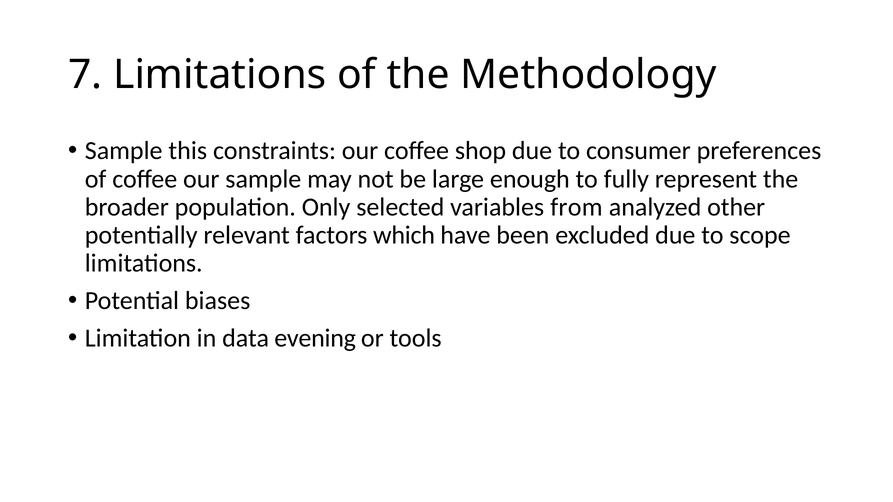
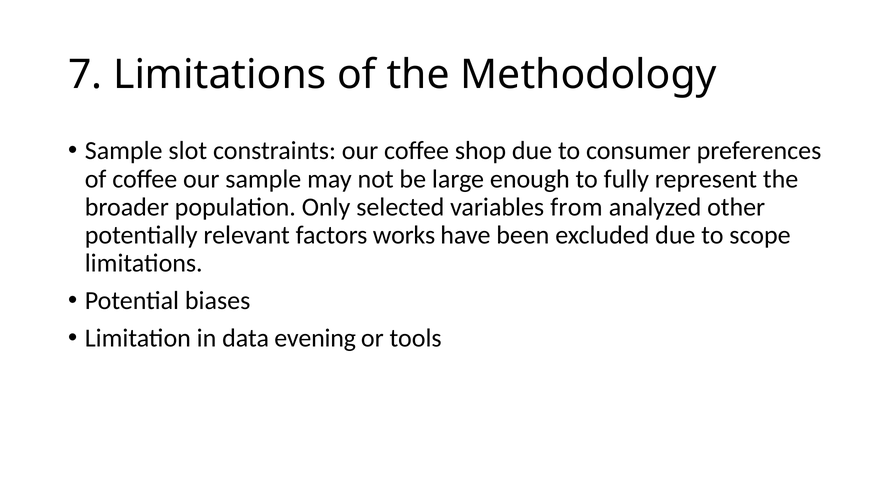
this: this -> slot (188, 151)
which: which -> works (404, 235)
